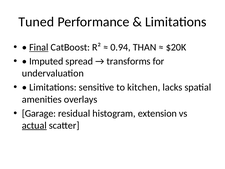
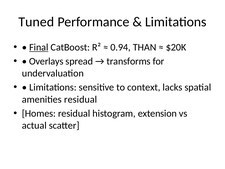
Imputed: Imputed -> Overlays (46, 61)
kitchen: kitchen -> context (144, 87)
amenities overlays: overlays -> residual (81, 99)
Garage: Garage -> Homes (39, 113)
actual underline: present -> none (34, 125)
